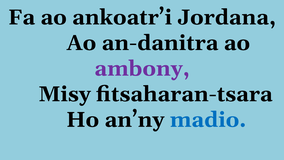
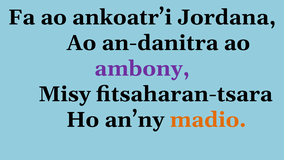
madio colour: blue -> orange (208, 120)
